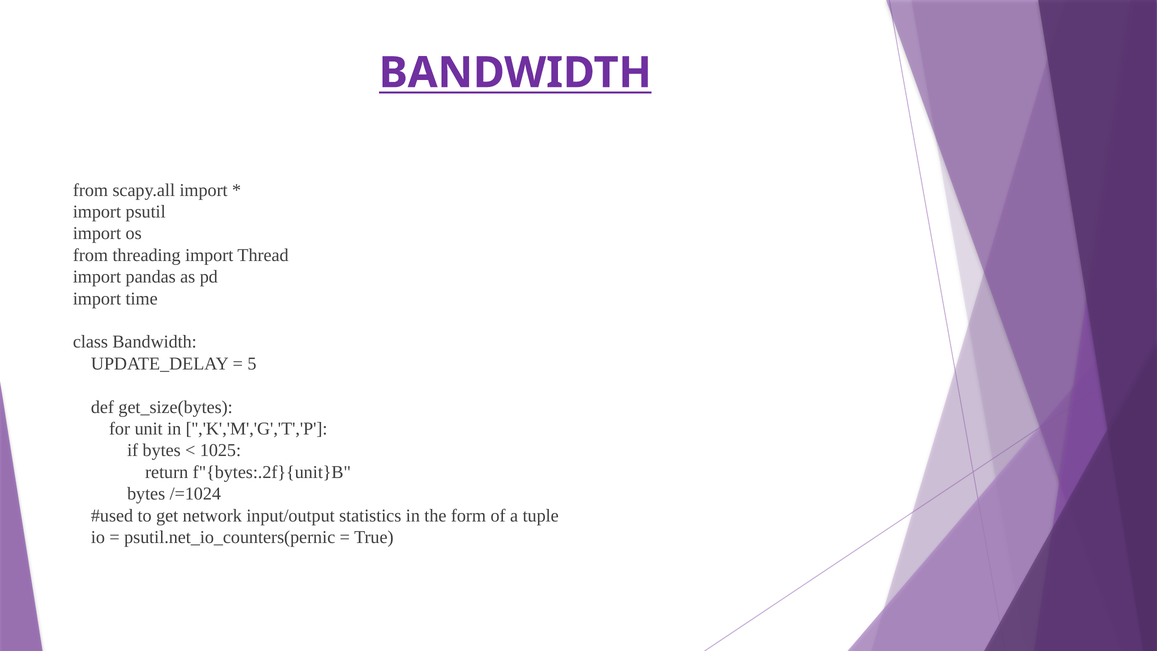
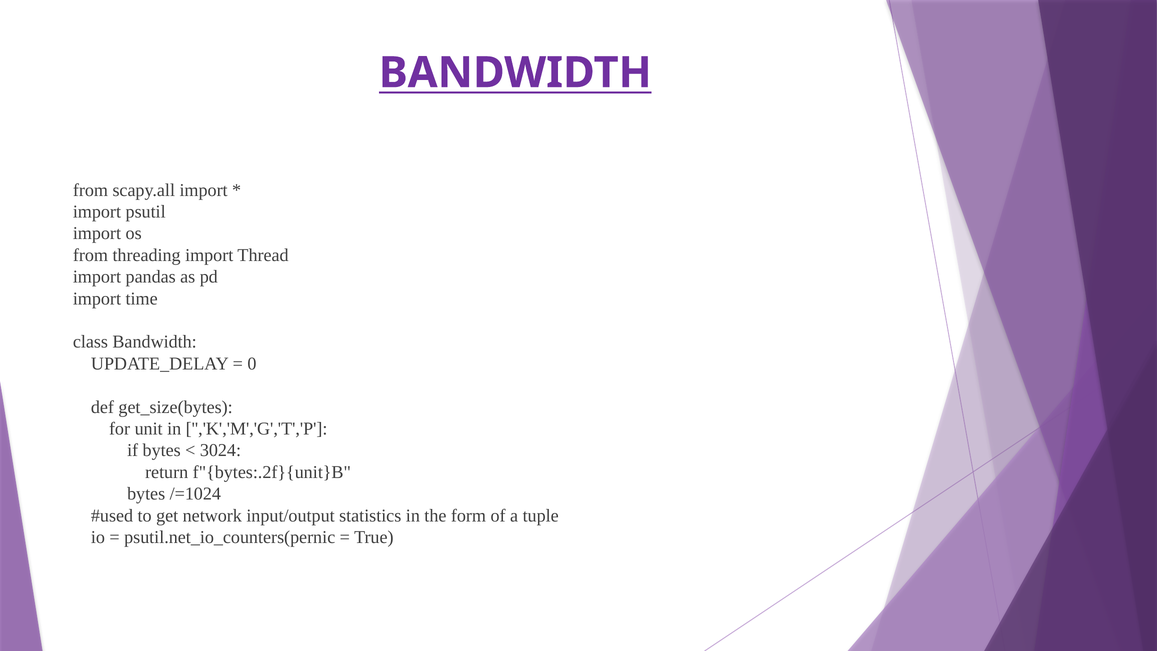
5: 5 -> 0 (252, 364)
1025: 1025 -> 3024 (220, 450)
